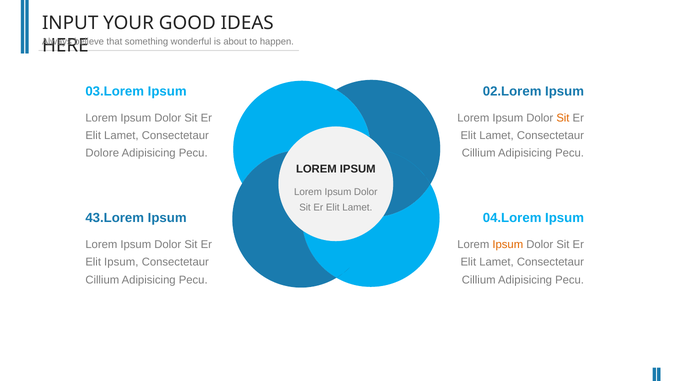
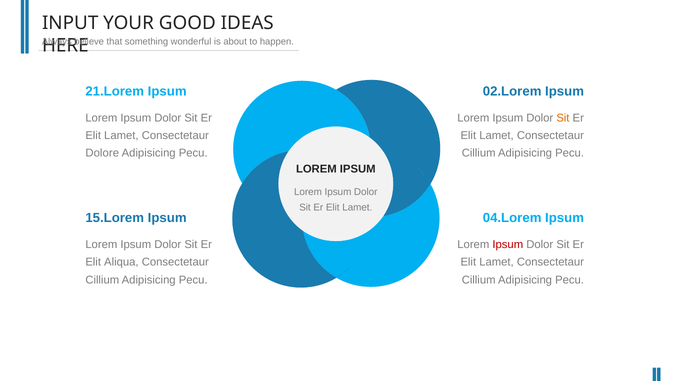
03.Lorem: 03.Lorem -> 21.Lorem (115, 91)
43.Lorem: 43.Lorem -> 15.Lorem (115, 218)
Ipsum colour: orange -> red (508, 245)
Elit Ipsum: Ipsum -> Aliqua (121, 263)
